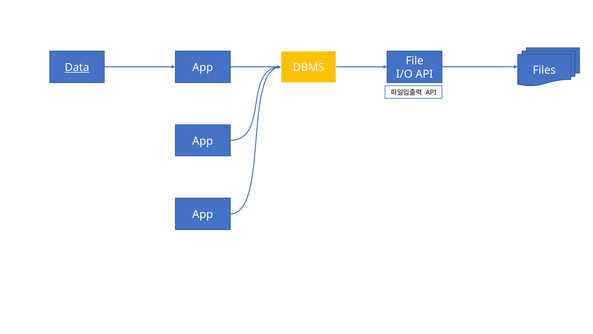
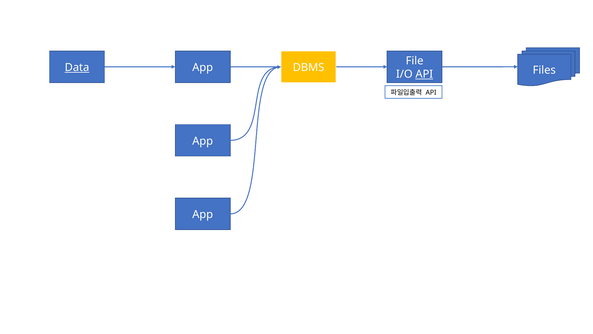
API underline: none -> present (424, 74)
